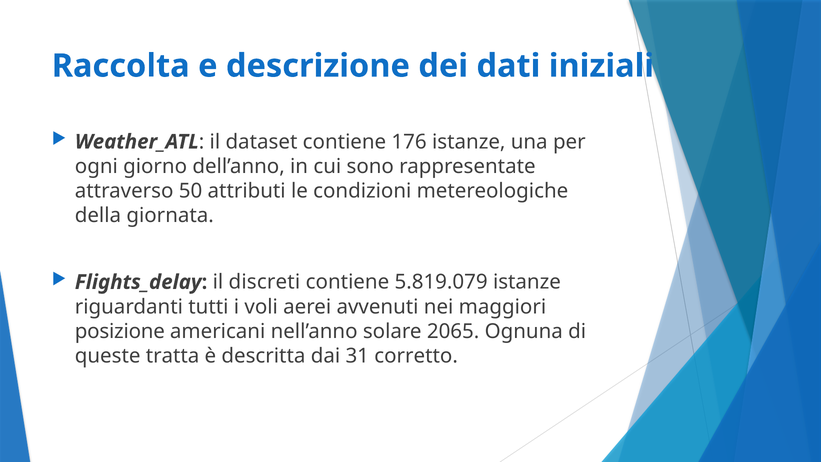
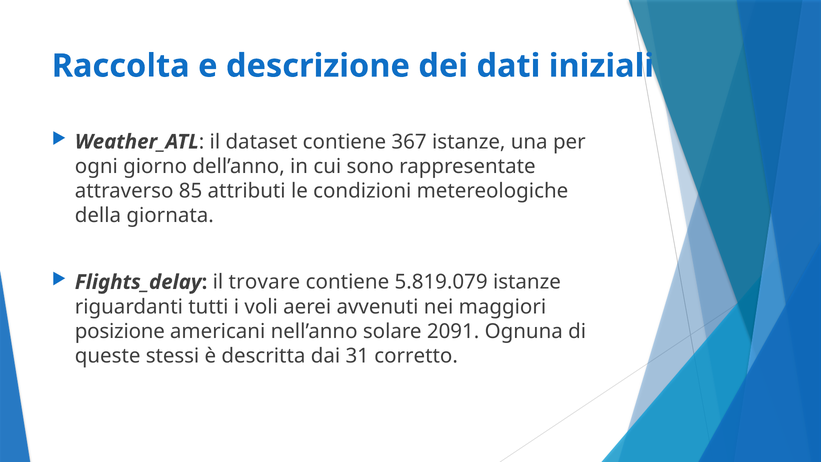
176: 176 -> 367 (409, 142)
50: 50 -> 85 (191, 191)
discreti: discreti -> trovare (264, 282)
2065: 2065 -> 2091 (453, 331)
tratta: tratta -> stessi (173, 356)
